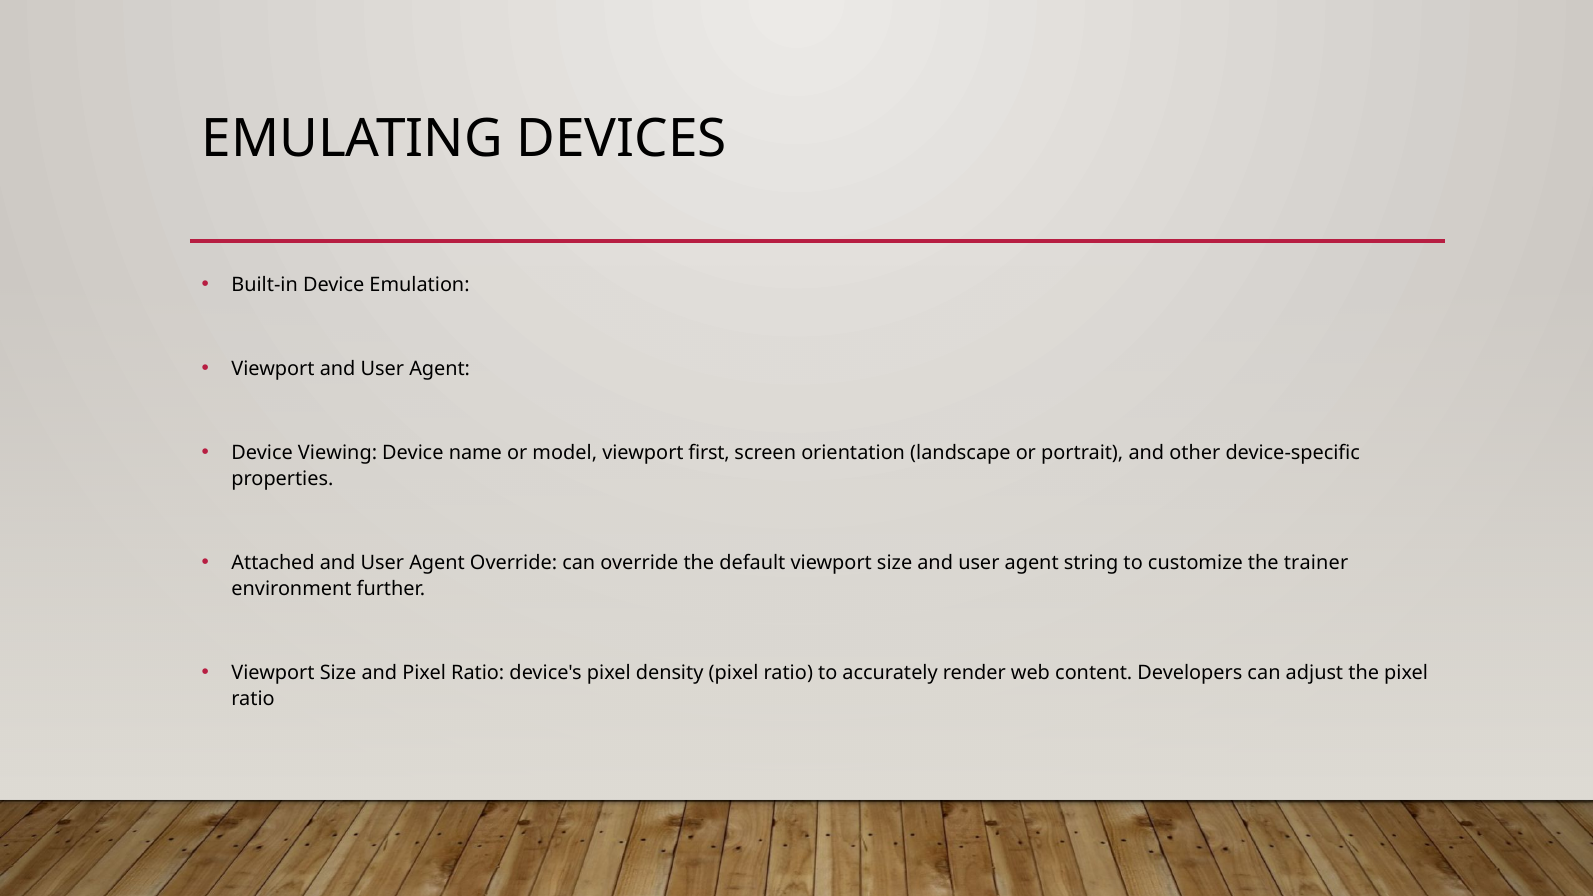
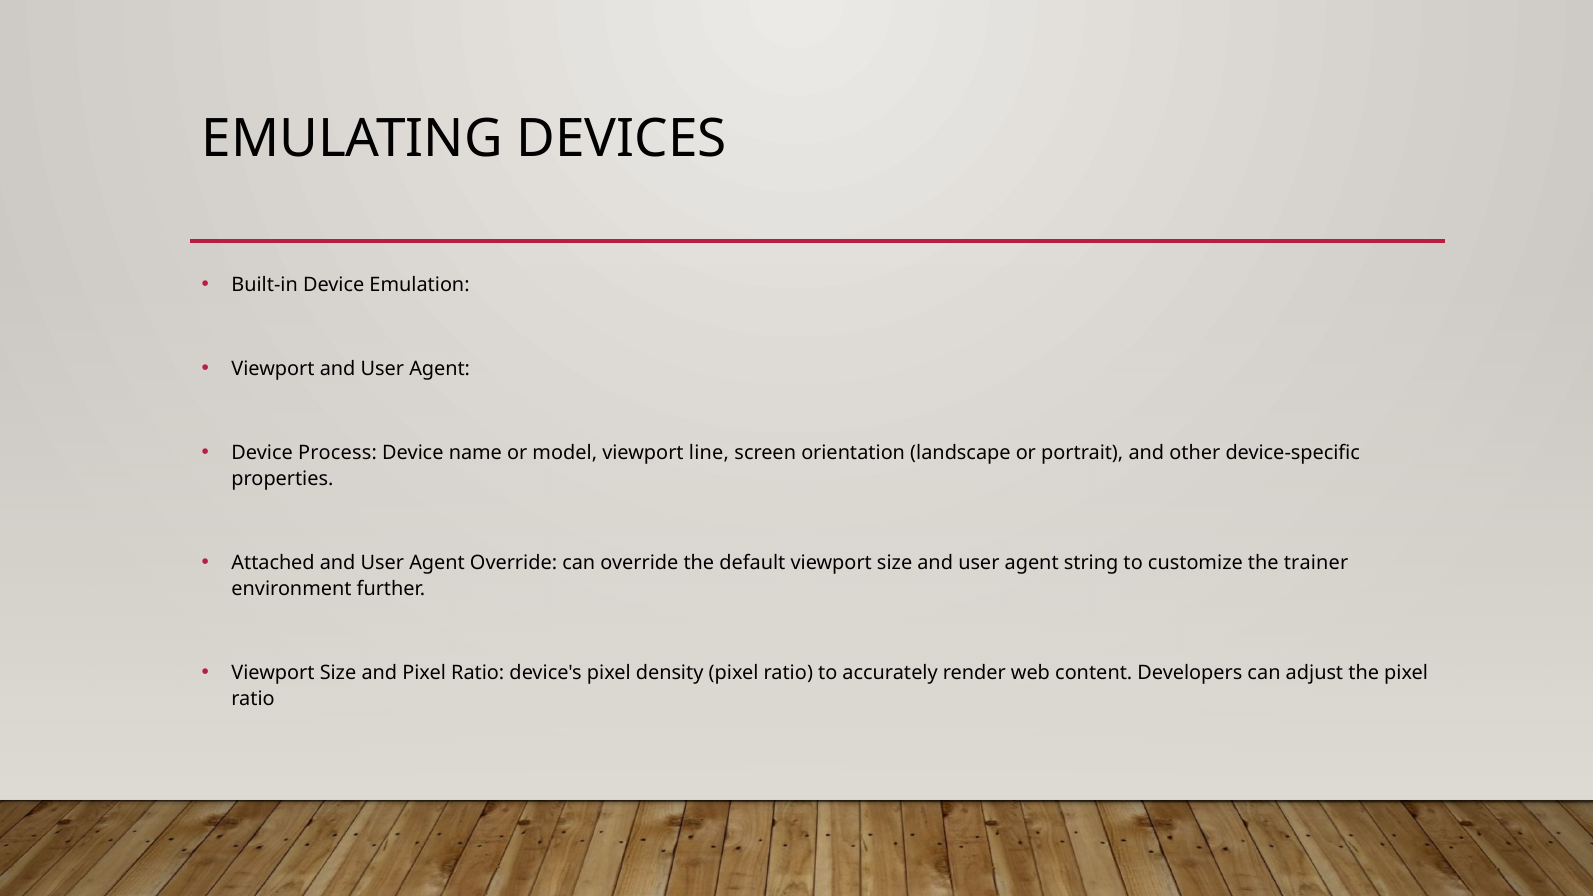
Viewing: Viewing -> Process (337, 453)
first: first -> line (709, 453)
